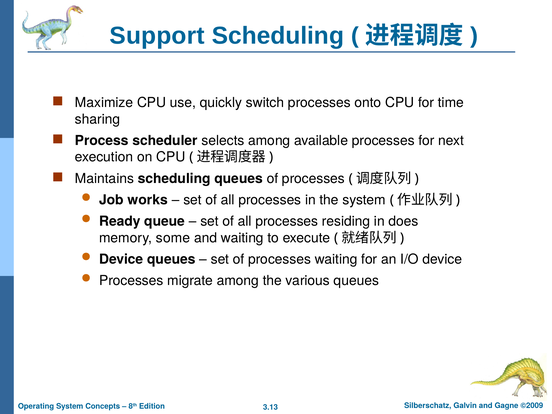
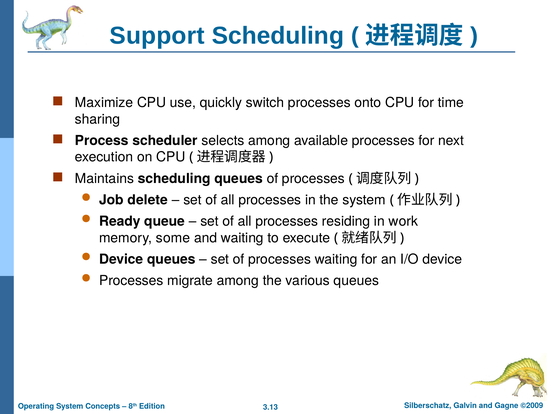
works: works -> delete (148, 200)
does: does -> work (403, 221)
